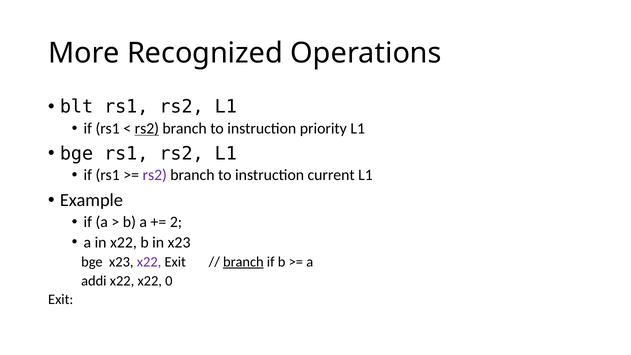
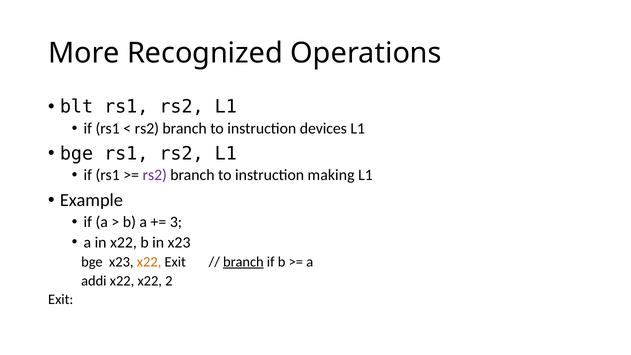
rs2 underline: present -> none (147, 128)
priority: priority -> devices (323, 128)
current: current -> making (331, 175)
2: 2 -> 3 (176, 222)
x22 colour: purple -> orange (149, 262)
0: 0 -> 2 (169, 281)
